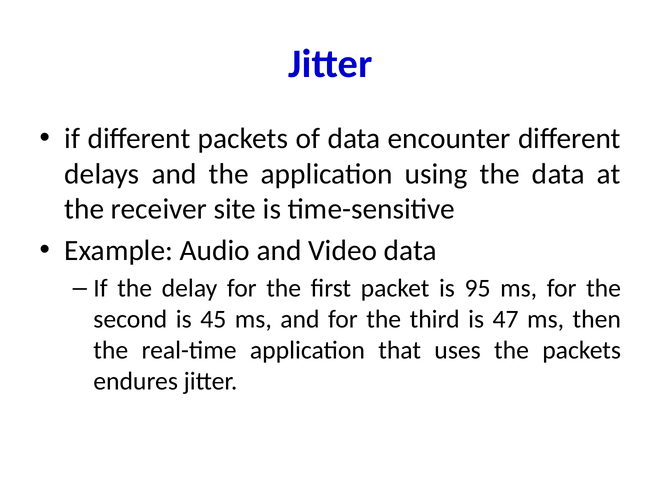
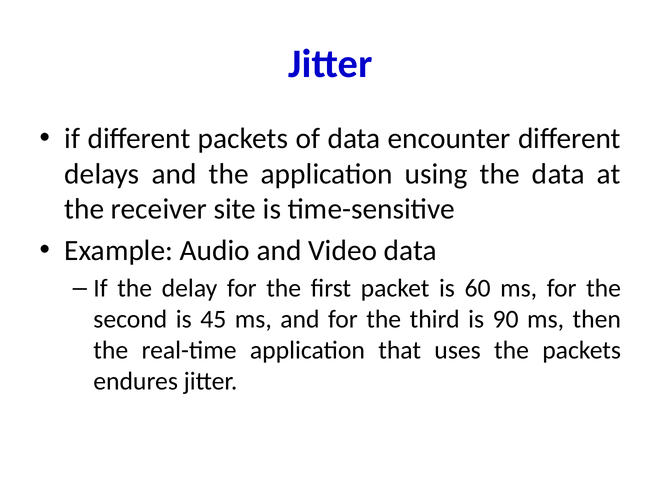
95: 95 -> 60 (478, 288)
47: 47 -> 90 (506, 319)
